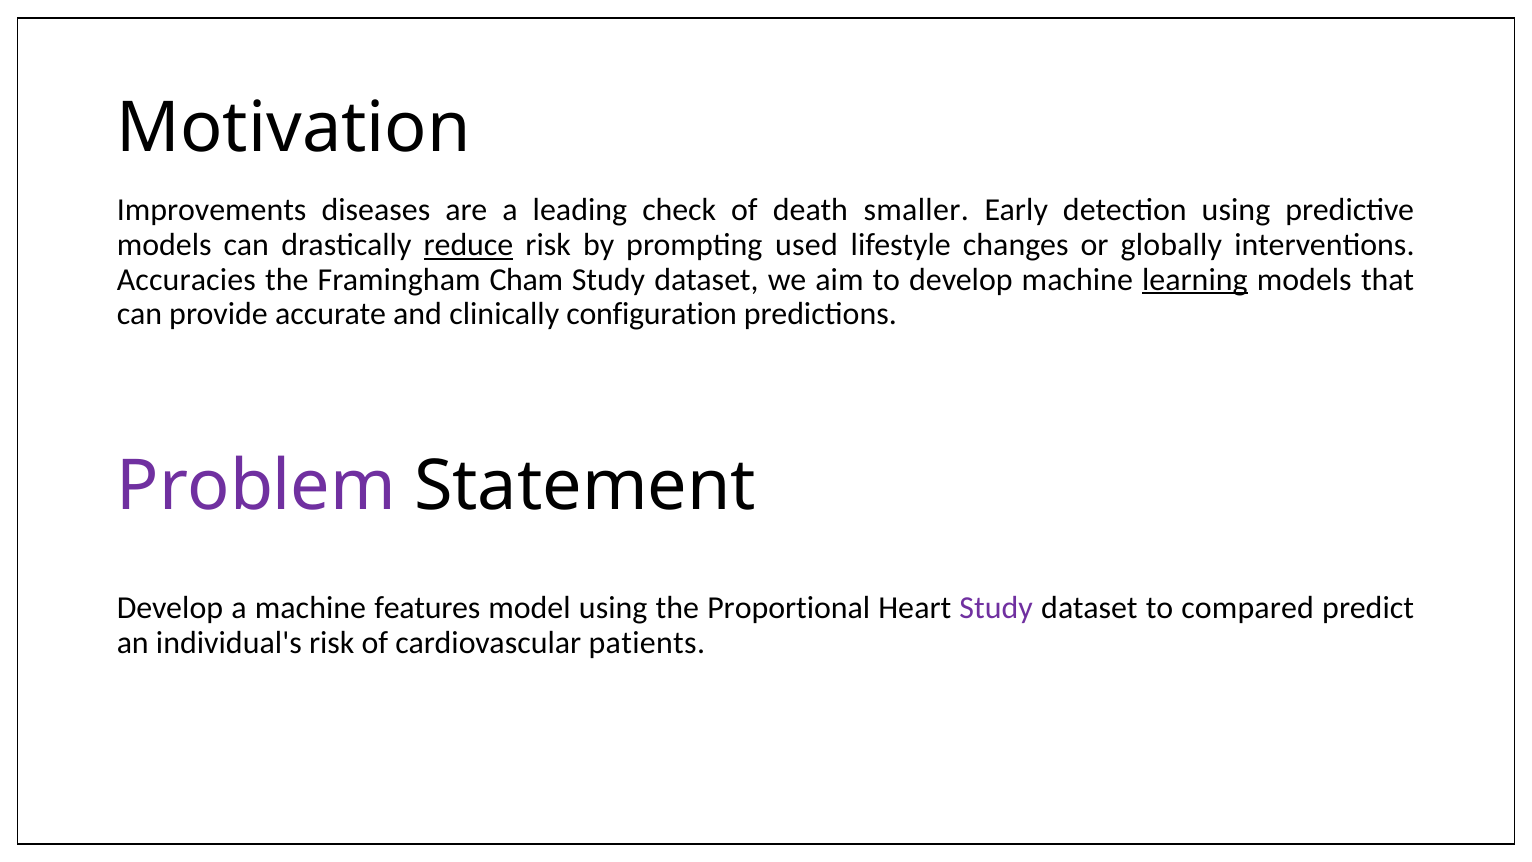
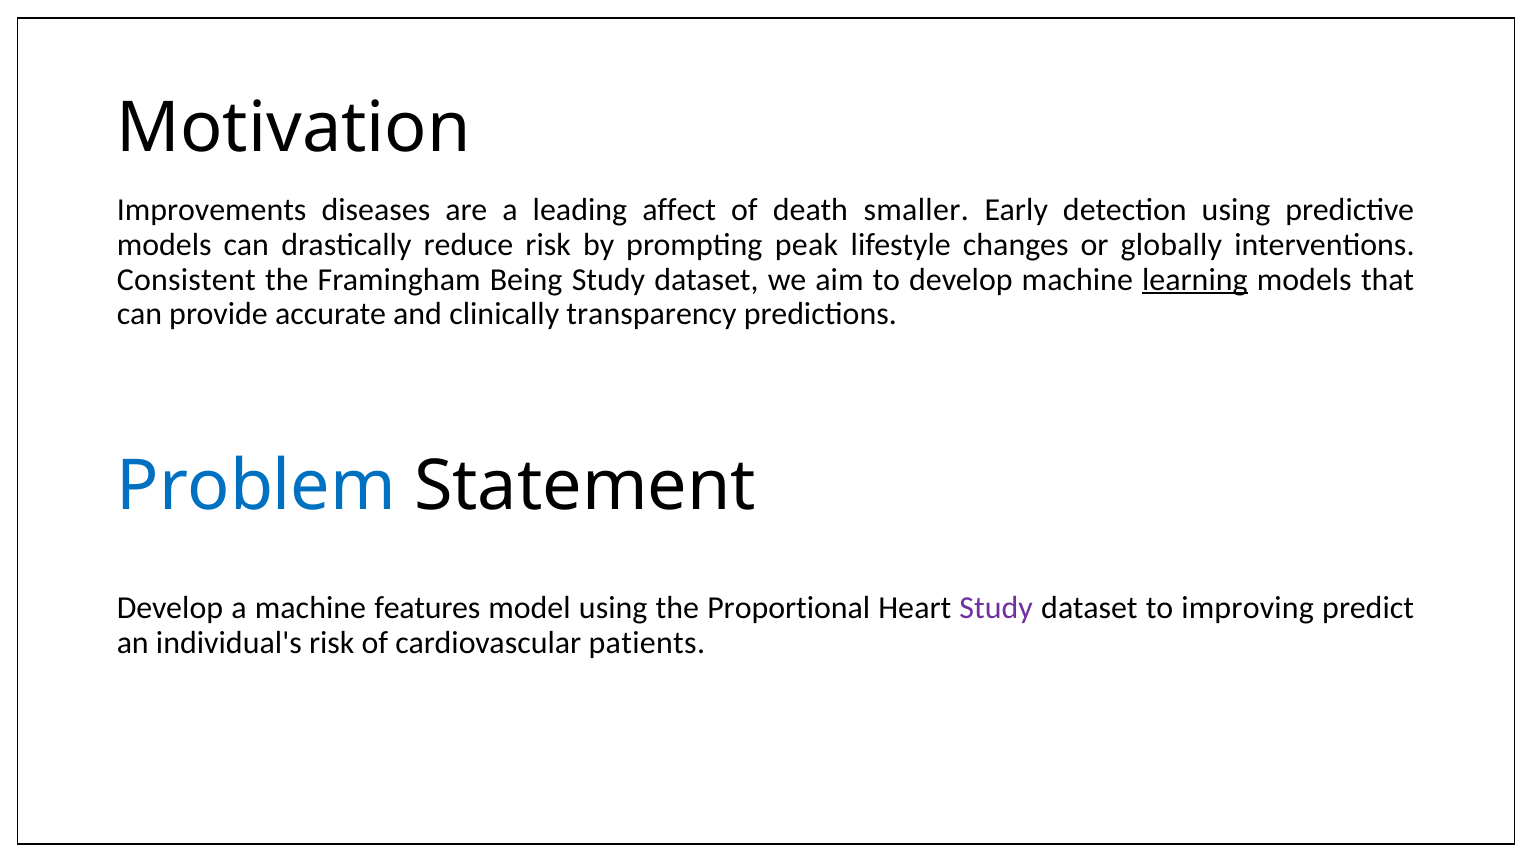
check: check -> affect (679, 210)
reduce underline: present -> none (468, 245)
used: used -> peak (806, 245)
Accuracies: Accuracies -> Consistent (186, 279)
Cham: Cham -> Being (526, 279)
configuration: configuration -> transparency (652, 314)
Problem colour: purple -> blue (256, 487)
compared: compared -> improving (1248, 608)
